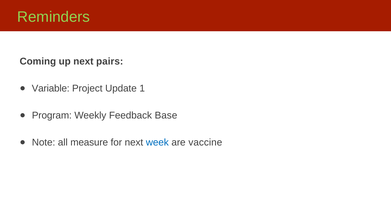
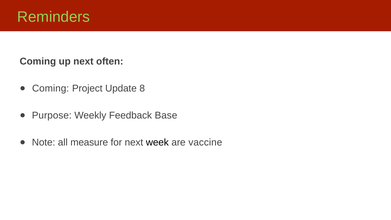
pairs: pairs -> often (110, 61)
Variable: Variable -> Coming (51, 88)
1: 1 -> 8 (142, 88)
Program: Program -> Purpose (52, 115)
week colour: blue -> black (157, 142)
